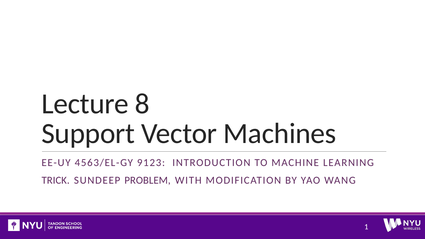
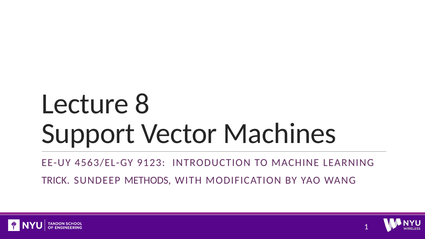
PROBLEM: PROBLEM -> METHODS (148, 180)
